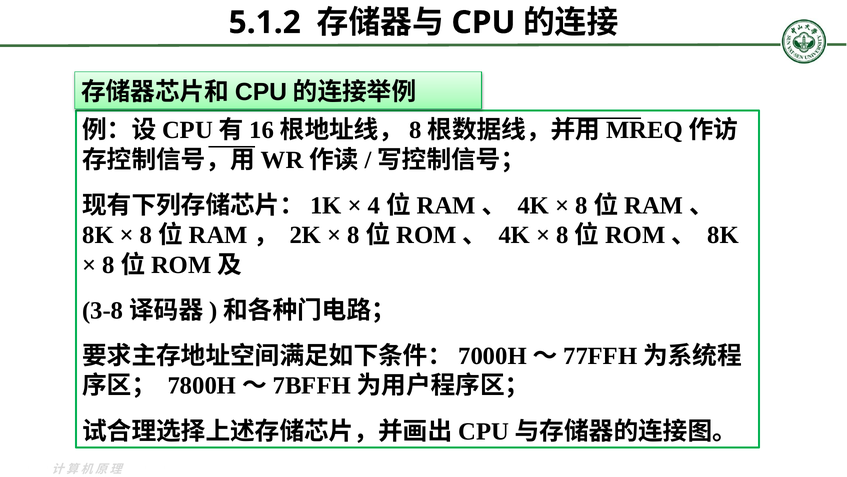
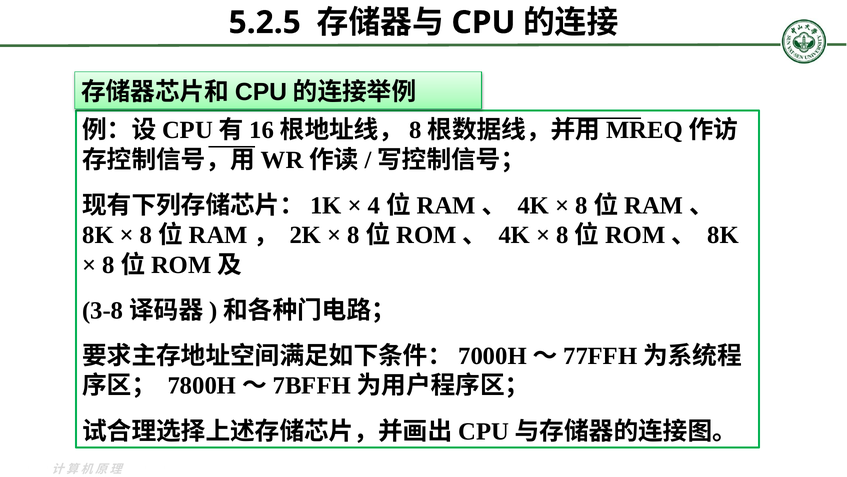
5.1.2: 5.1.2 -> 5.2.5 (265, 23)
